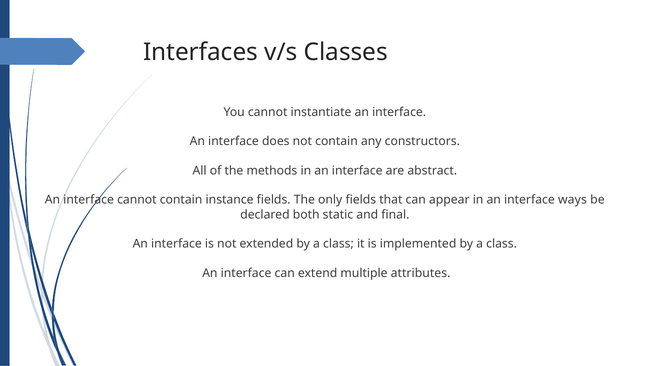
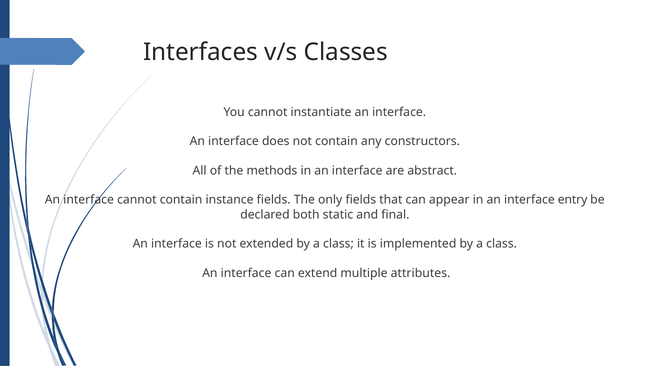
ways: ways -> entry (573, 200)
